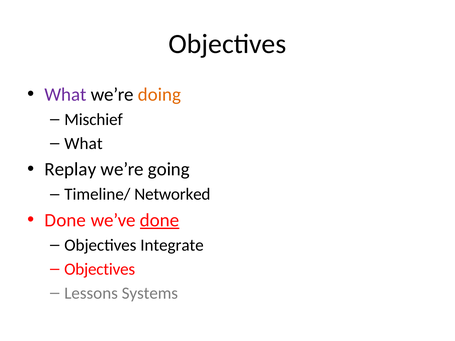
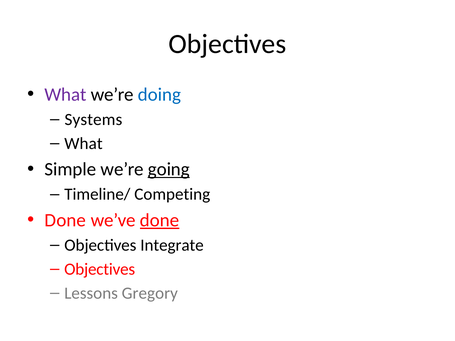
doing colour: orange -> blue (159, 95)
Mischief: Mischief -> Systems (93, 120)
Replay: Replay -> Simple (70, 169)
going underline: none -> present (169, 169)
Networked: Networked -> Competing (172, 195)
Systems: Systems -> Gregory (150, 293)
